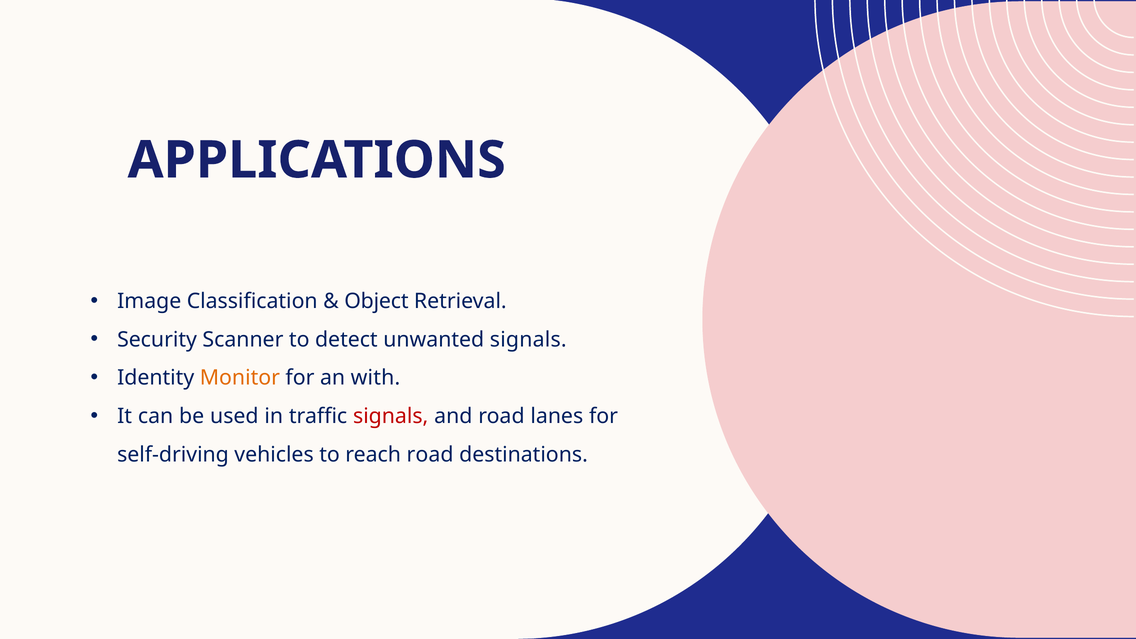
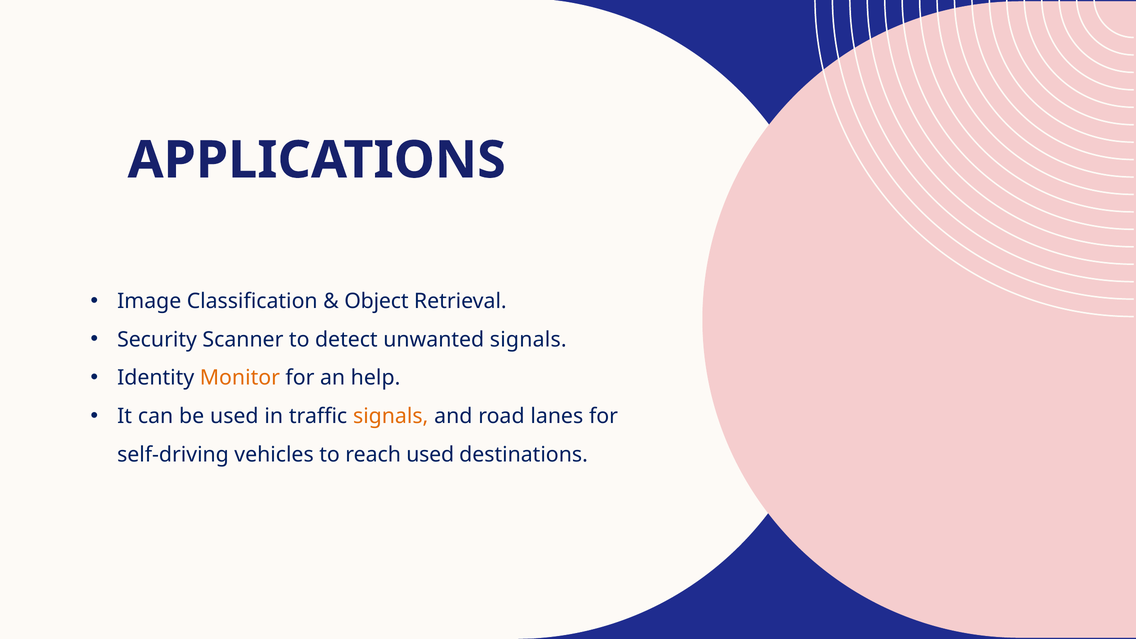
with: with -> help (376, 378)
signals colour: red -> orange (391, 416)
reach road: road -> used (430, 455)
